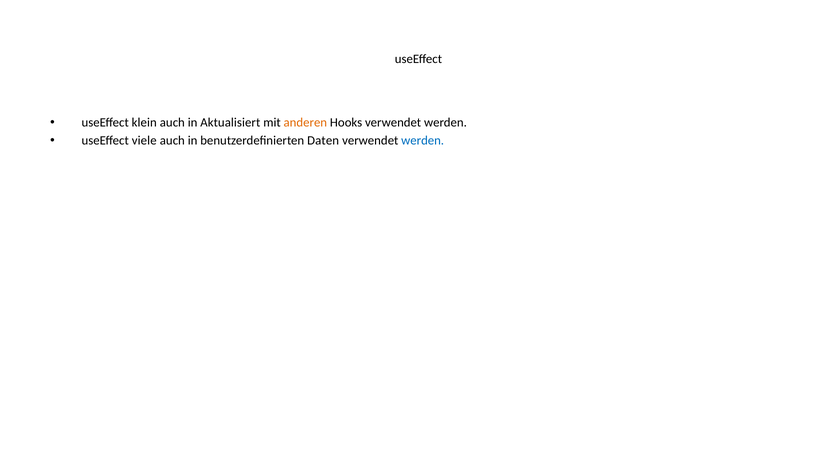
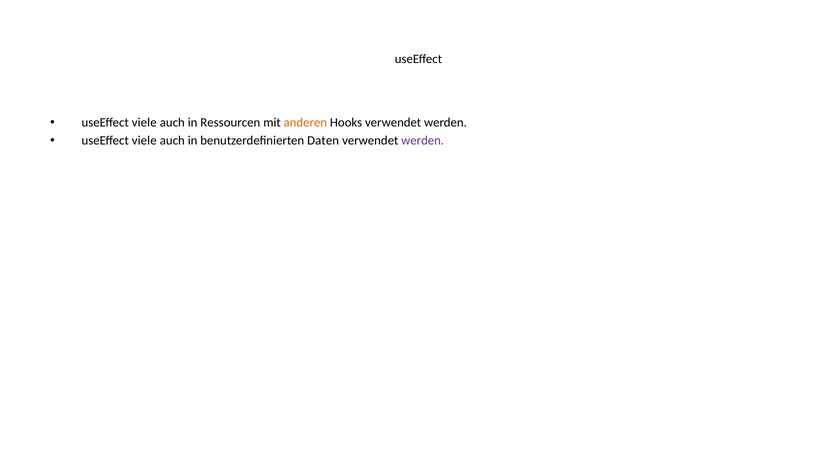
klein: klein -> viele (144, 123)
Aktualisiert: Aktualisiert -> Ressourcen (230, 123)
werden colour: blue -> purple (423, 141)
